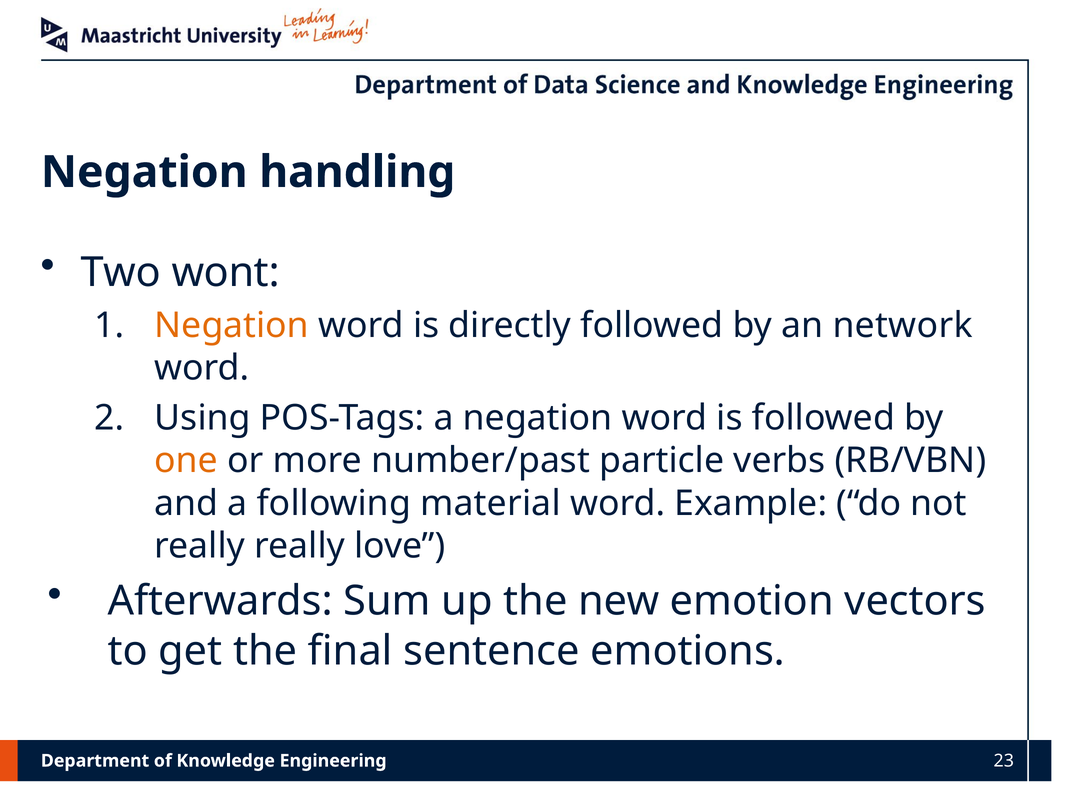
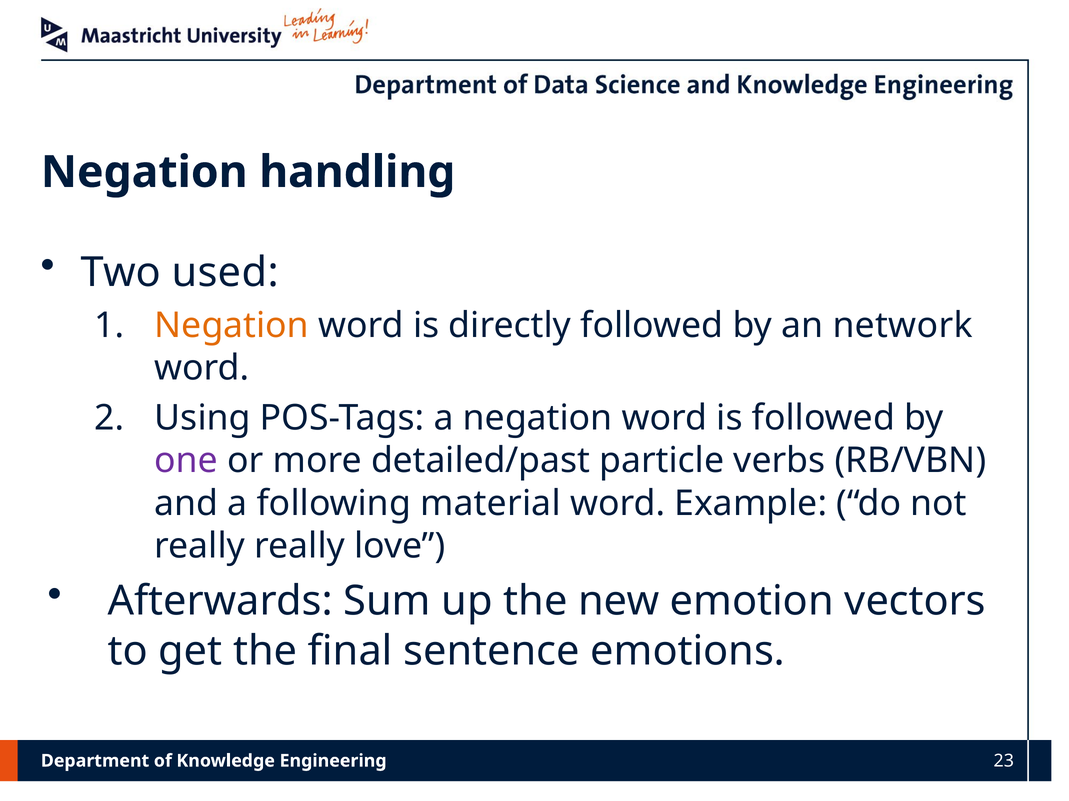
wont: wont -> used (225, 273)
one colour: orange -> purple (186, 461)
number/past: number/past -> detailed/past (481, 461)
